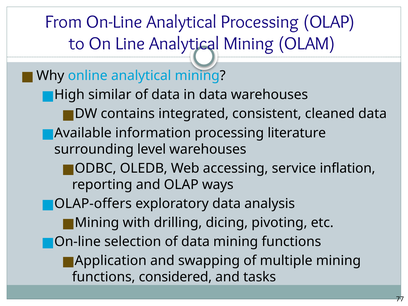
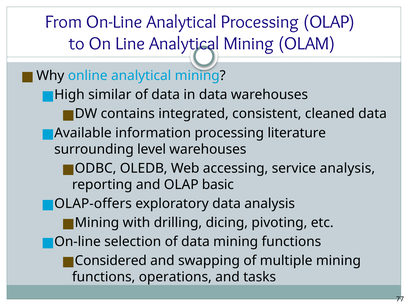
service inflation: inflation -> analysis (347, 168)
ways: ways -> basic (218, 185)
Application: Application -> Considered (111, 261)
considered: considered -> operations (175, 277)
